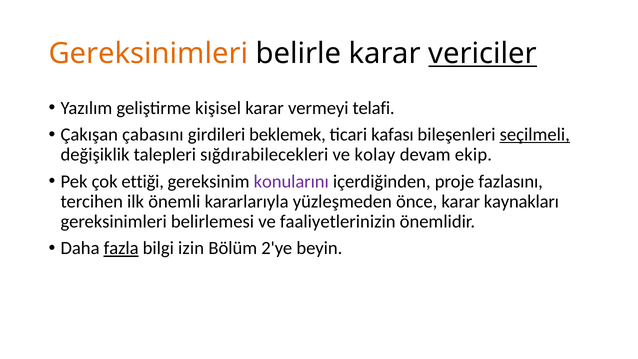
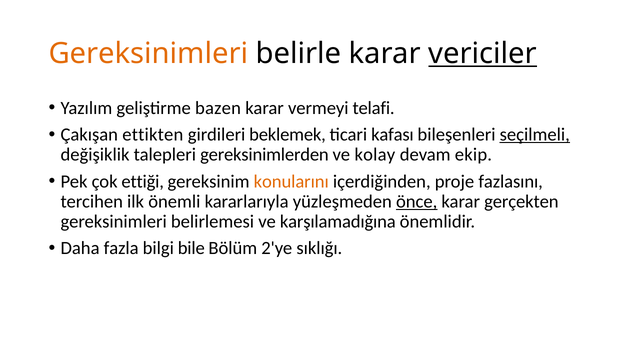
kişisel: kişisel -> bazen (218, 108)
çabasını: çabasını -> ettikten (153, 135)
sığdırabilecekleri: sığdırabilecekleri -> gereksinimlerden (264, 155)
konularını colour: purple -> orange (291, 181)
önce underline: none -> present (417, 201)
kaynakları: kaynakları -> gerçekten (521, 201)
faaliyetlerinizin: faaliyetlerinizin -> karşılamadığına (338, 221)
fazla underline: present -> none (121, 248)
izin: izin -> bile (191, 248)
beyin: beyin -> sıklığı (319, 248)
